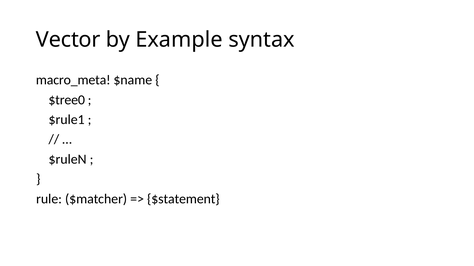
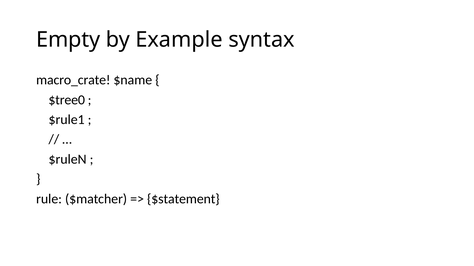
Vector: Vector -> Empty (68, 40)
macro_meta: macro_meta -> macro_crate (73, 80)
